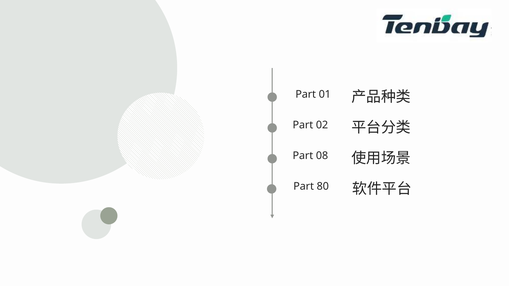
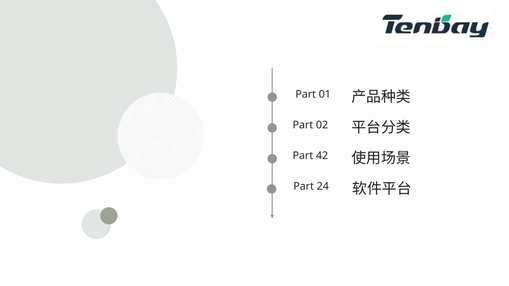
08: 08 -> 42 (322, 156)
80: 80 -> 24 (323, 186)
